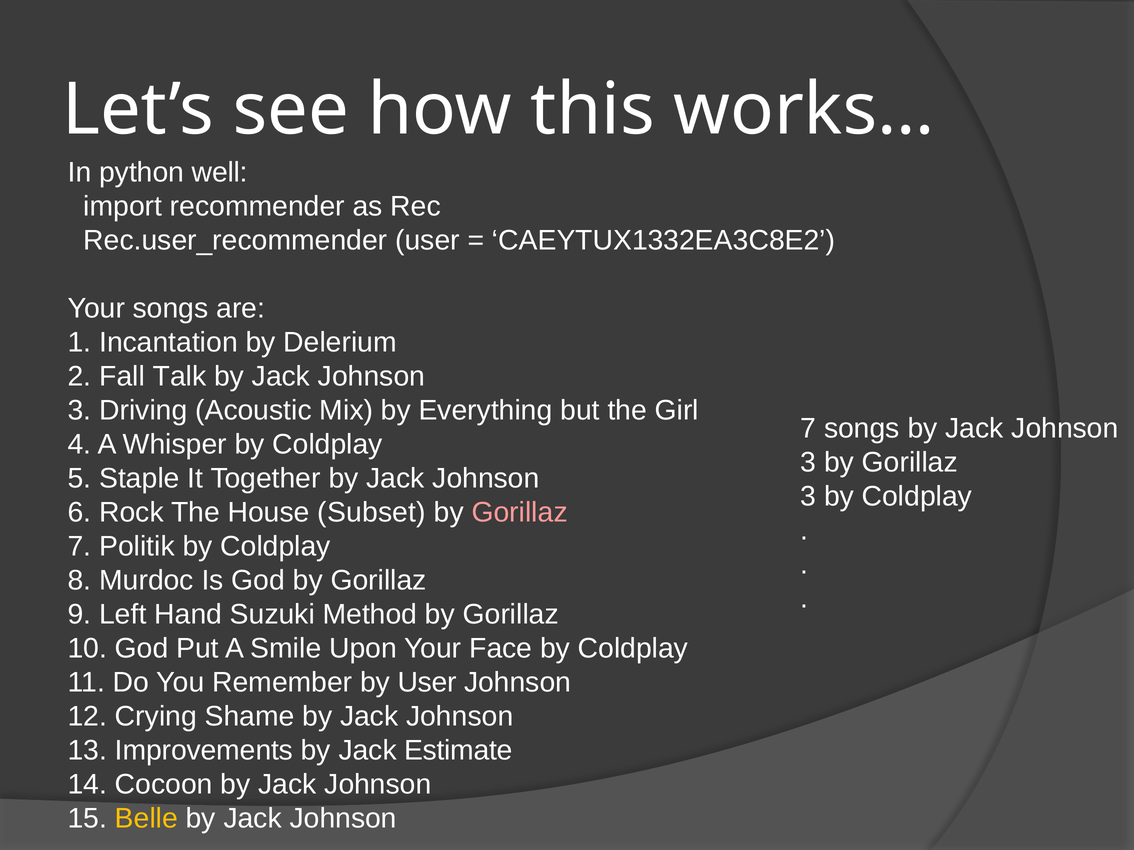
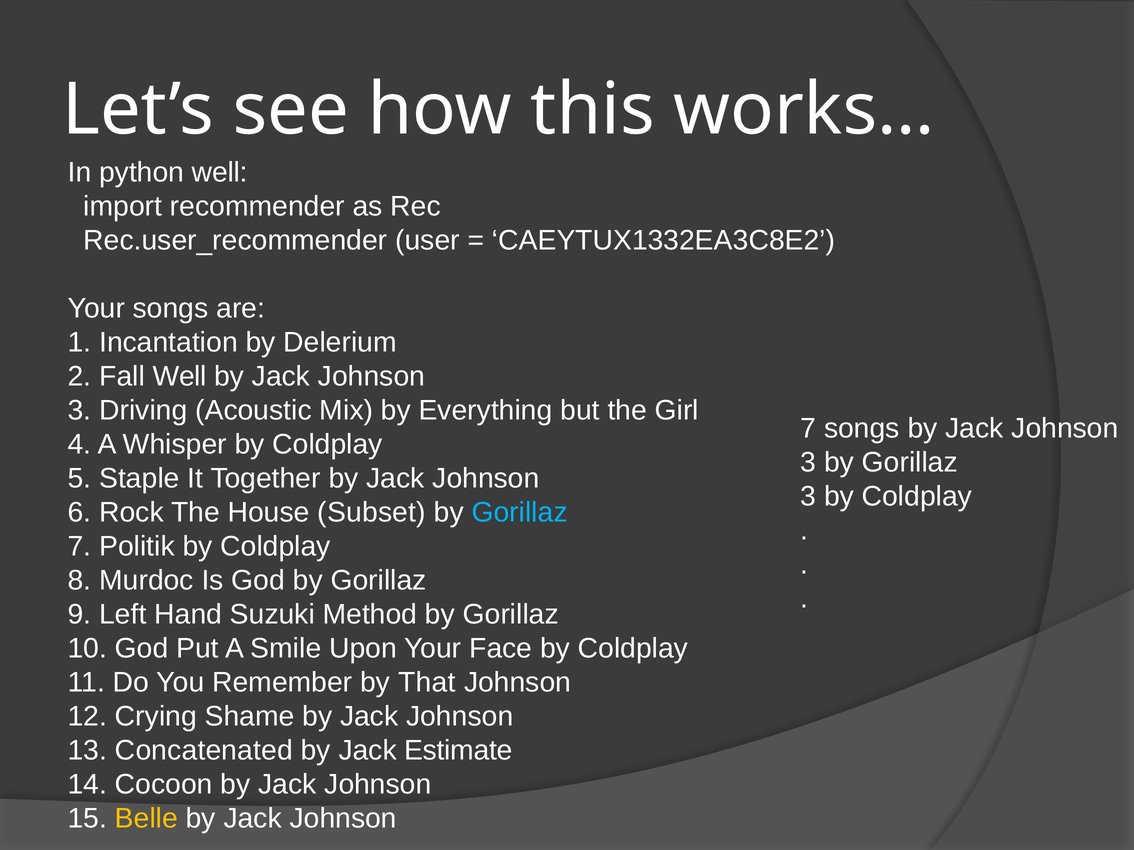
Fall Talk: Talk -> Well (180, 376)
Gorillaz colour: pink -> light blue (520, 513)
by User: User -> That (427, 683)
Improvements: Improvements -> Concatenated (204, 751)
